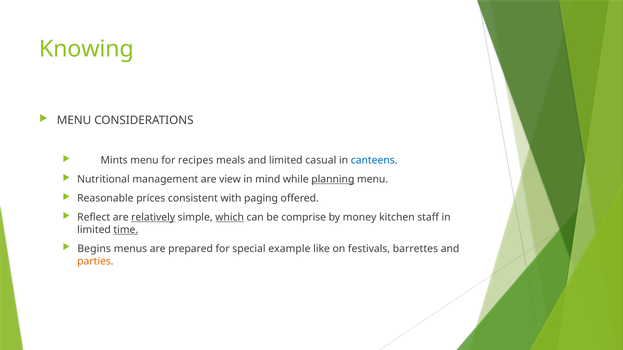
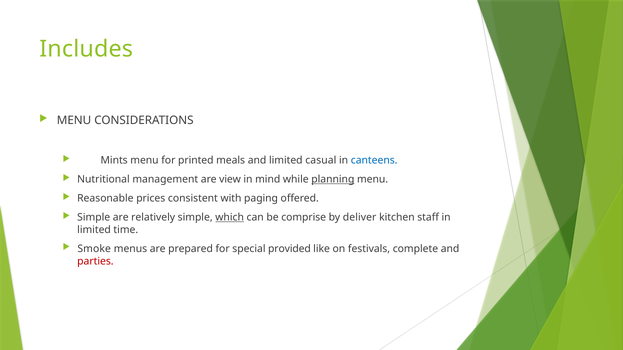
Knowing: Knowing -> Includes (86, 49)
recipes: recipes -> printed (196, 161)
Reflect: Reflect -> Simple (94, 218)
relatively underline: present -> none (153, 218)
money: money -> deliver (360, 218)
time underline: present -> none (126, 230)
Begins: Begins -> Smoke (94, 249)
example: example -> provided (289, 249)
barrettes: barrettes -> complete (415, 249)
parties colour: orange -> red (95, 261)
